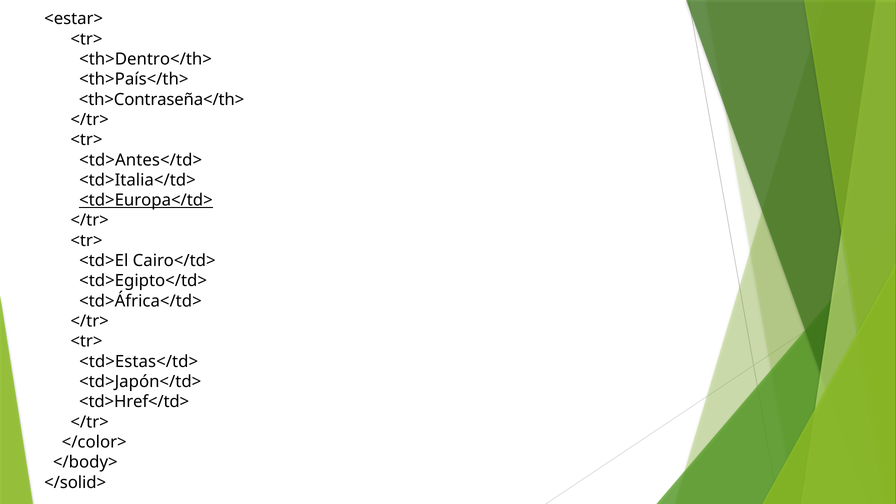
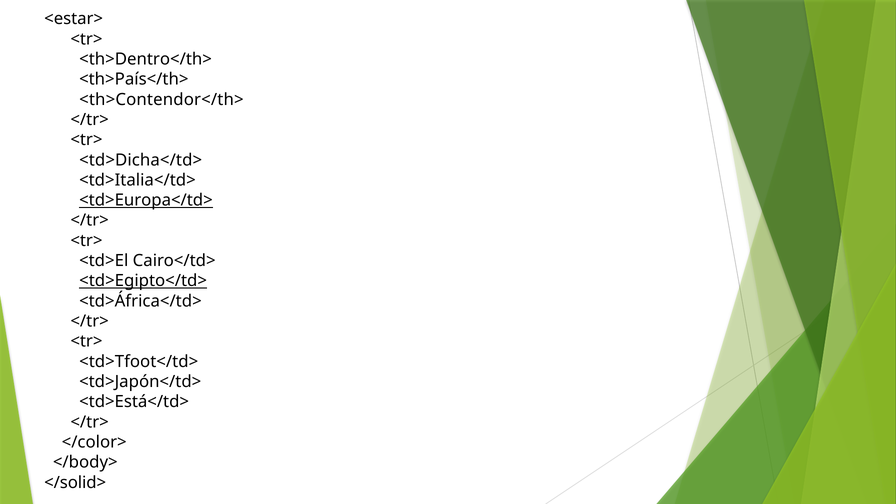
<th>Contraseña</th>: <th>Contraseña</th> -> <th>Contendor</th> (161, 99)
<td>Antes</td>: <td>Antes</td> -> <td>Dicha</td> (141, 160)
<td>Egipto</td> underline: none -> present (143, 281)
<td>Estas</td>: <td>Estas</td> -> <td>Tfoot</td> (139, 362)
<td>Href</td>: <td>Href</td> -> <td>Está</td> (134, 402)
